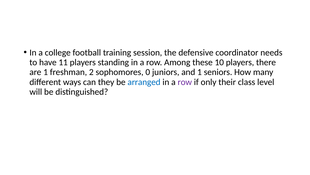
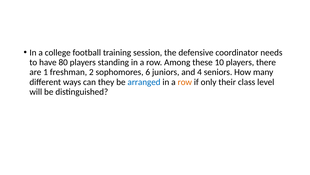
11: 11 -> 80 (63, 62)
0: 0 -> 6 (148, 72)
and 1: 1 -> 4 (200, 72)
row colour: purple -> orange (185, 82)
